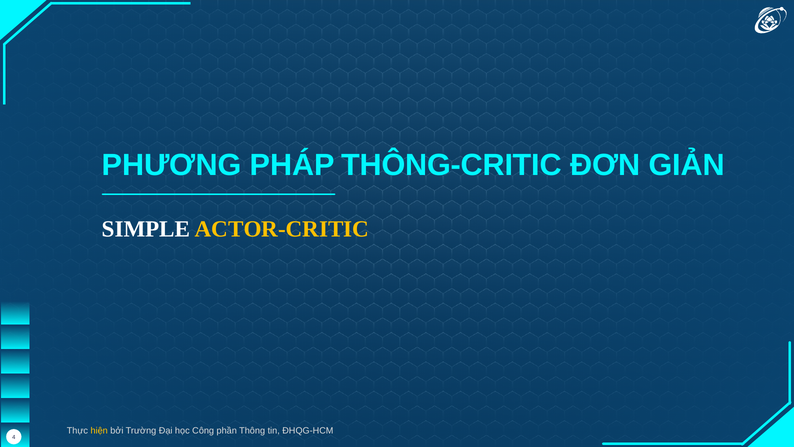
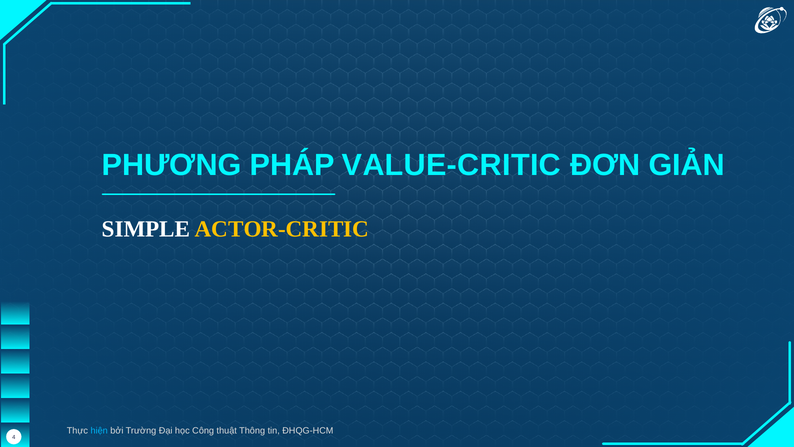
THÔNG-CRITIC: THÔNG-CRITIC -> VALUE-CRITIC (451, 165)
hiện colour: yellow -> light blue (99, 431)
phần: phần -> thuật (227, 431)
